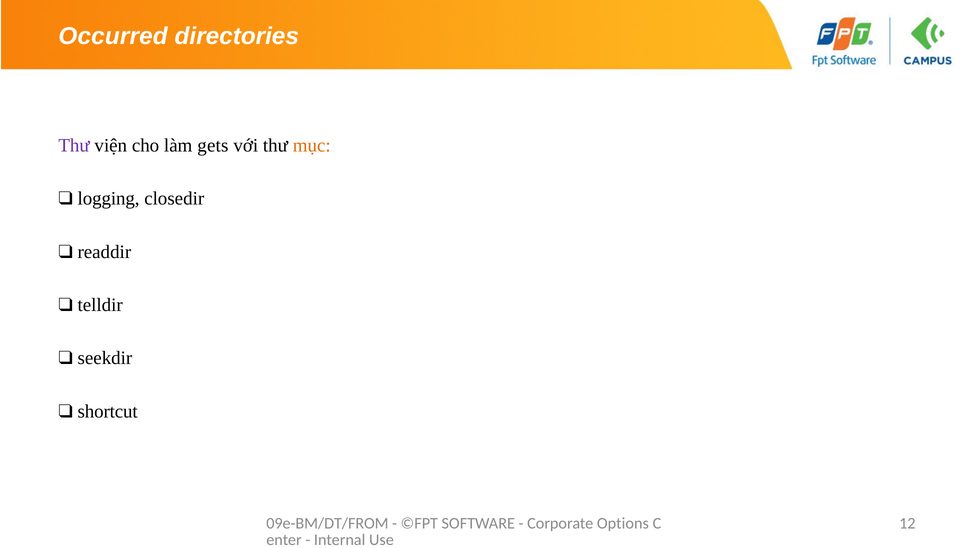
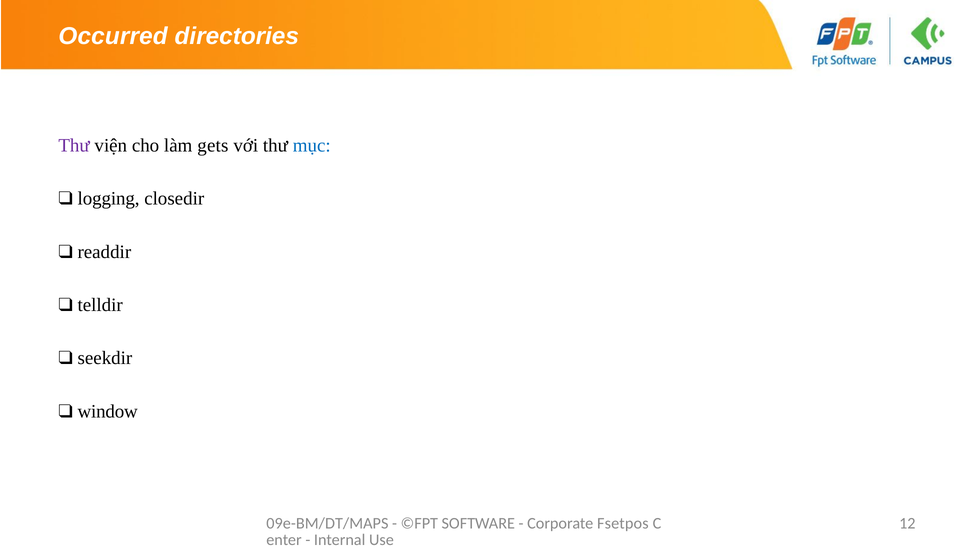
mục colour: orange -> blue (312, 145)
shortcut: shortcut -> window (108, 411)
09e-BM/DT/FROM: 09e-BM/DT/FROM -> 09e-BM/DT/MAPS (327, 523)
Options: Options -> Fsetpos (623, 523)
